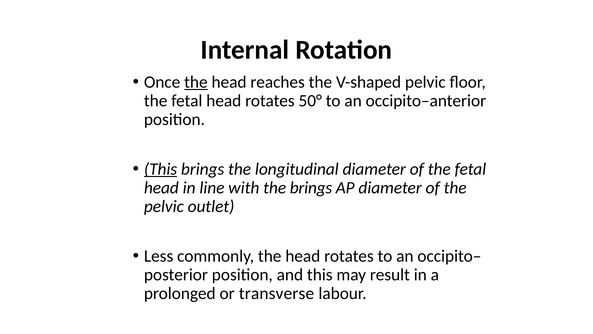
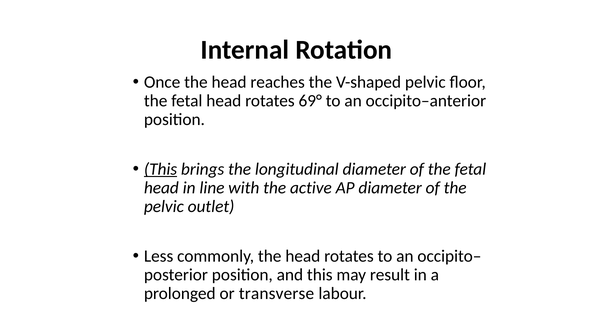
the underline: present -> none (196, 82)
50°: 50° -> 69° (310, 101)
the brings: brings -> active (311, 187)
